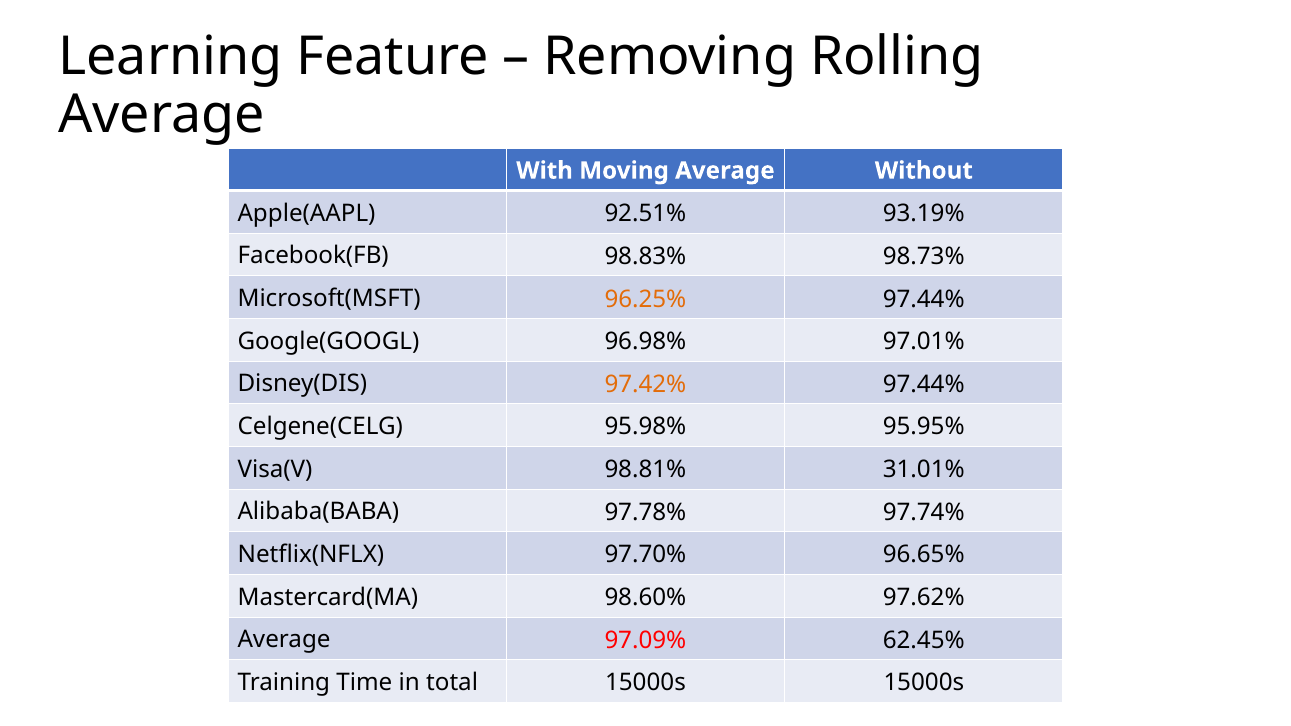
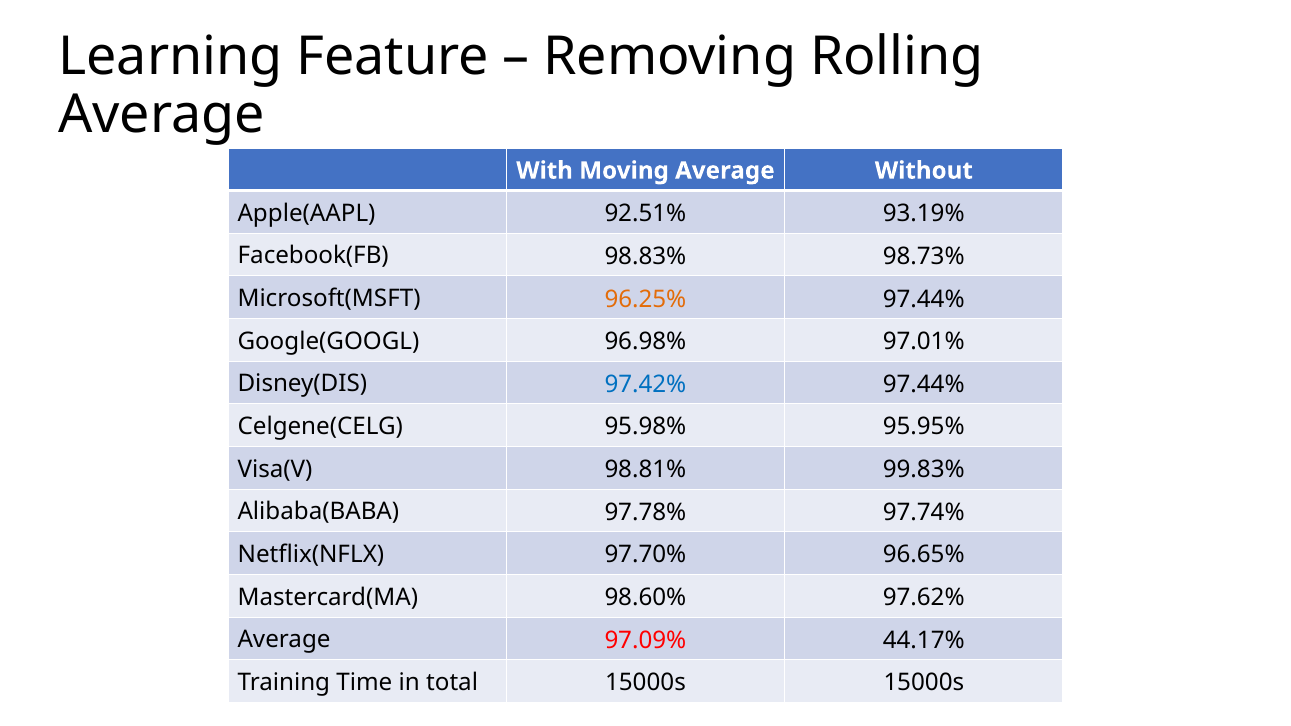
97.42% colour: orange -> blue (645, 384)
31.01%: 31.01% -> 99.83% (924, 470)
62.45%: 62.45% -> 44.17% (924, 640)
